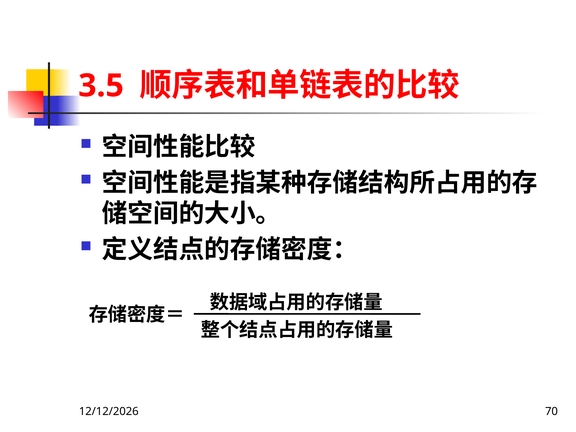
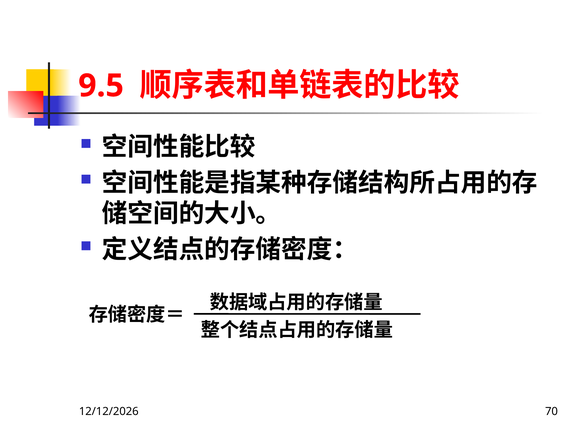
3.5: 3.5 -> 9.5 (101, 86)
